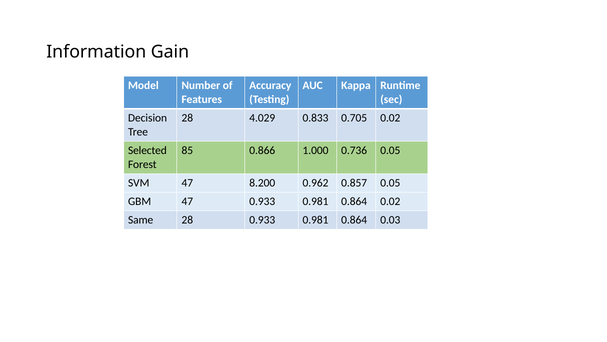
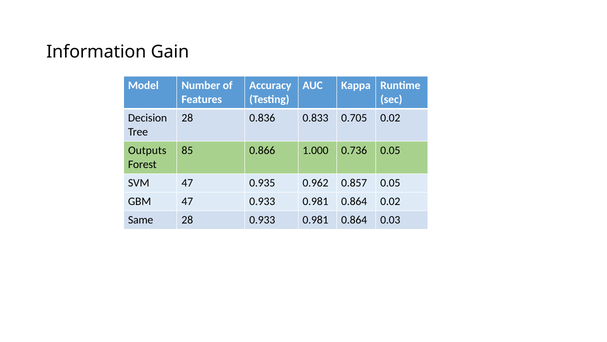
4.029: 4.029 -> 0.836 (262, 118)
Selected: Selected -> Outputs (147, 150)
8.200: 8.200 -> 0.935 (262, 183)
